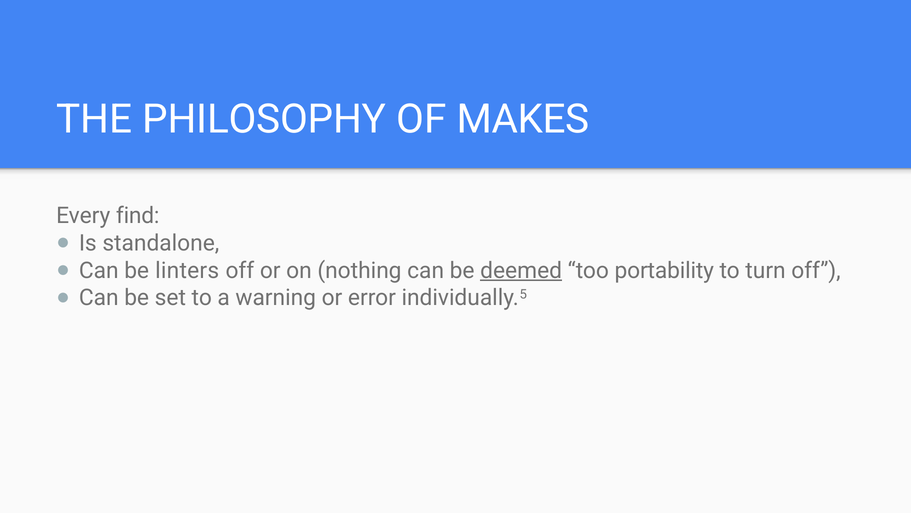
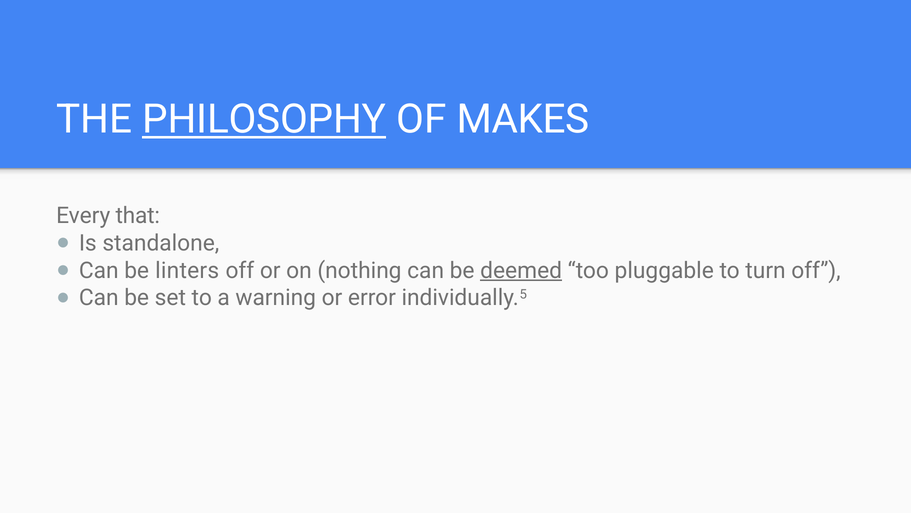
PHILOSOPHY underline: none -> present (264, 119)
find: find -> that (138, 216)
portability: portability -> pluggable (664, 270)
